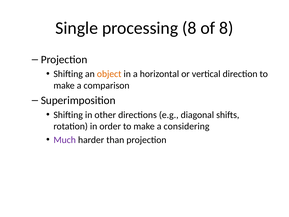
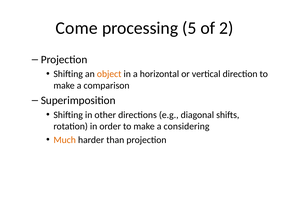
Single: Single -> Come (77, 28)
processing 8: 8 -> 5 (189, 28)
of 8: 8 -> 2 (226, 28)
Much colour: purple -> orange (65, 140)
